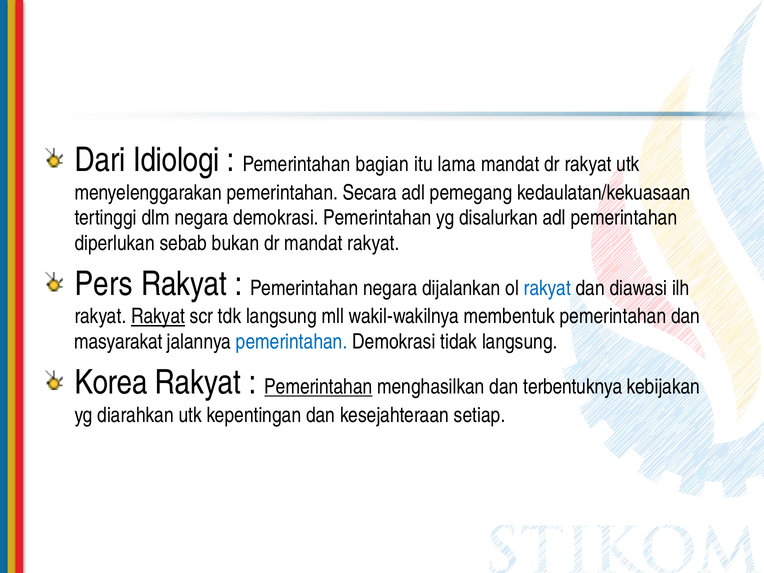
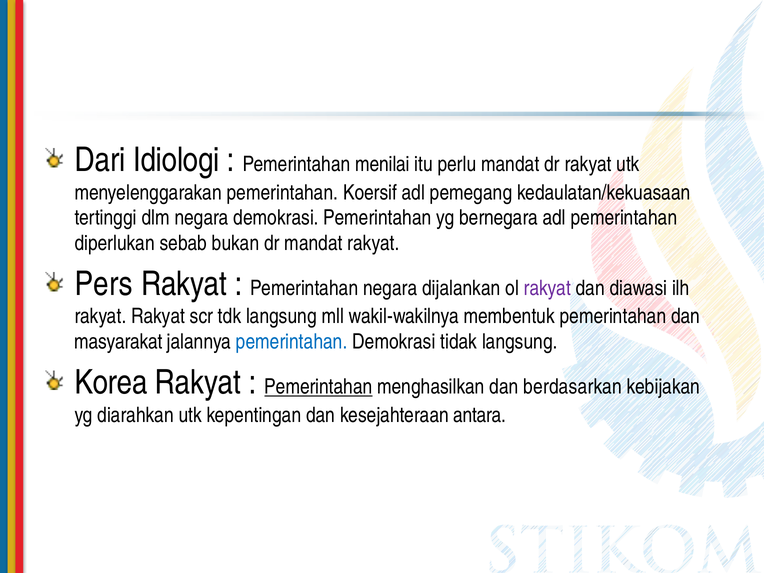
bagian: bagian -> menilai (383, 164)
lama: lama -> perlu (457, 164)
Secara: Secara -> Koersif (370, 193)
disalurkan: disalurkan -> bernegara (499, 218)
rakyat colour: blue -> purple (547, 288)
Rakyat underline: present -> none (158, 316)
terbentuknya: terbentuknya -> berdasarkan (573, 387)
setiap: setiap -> antara (480, 415)
